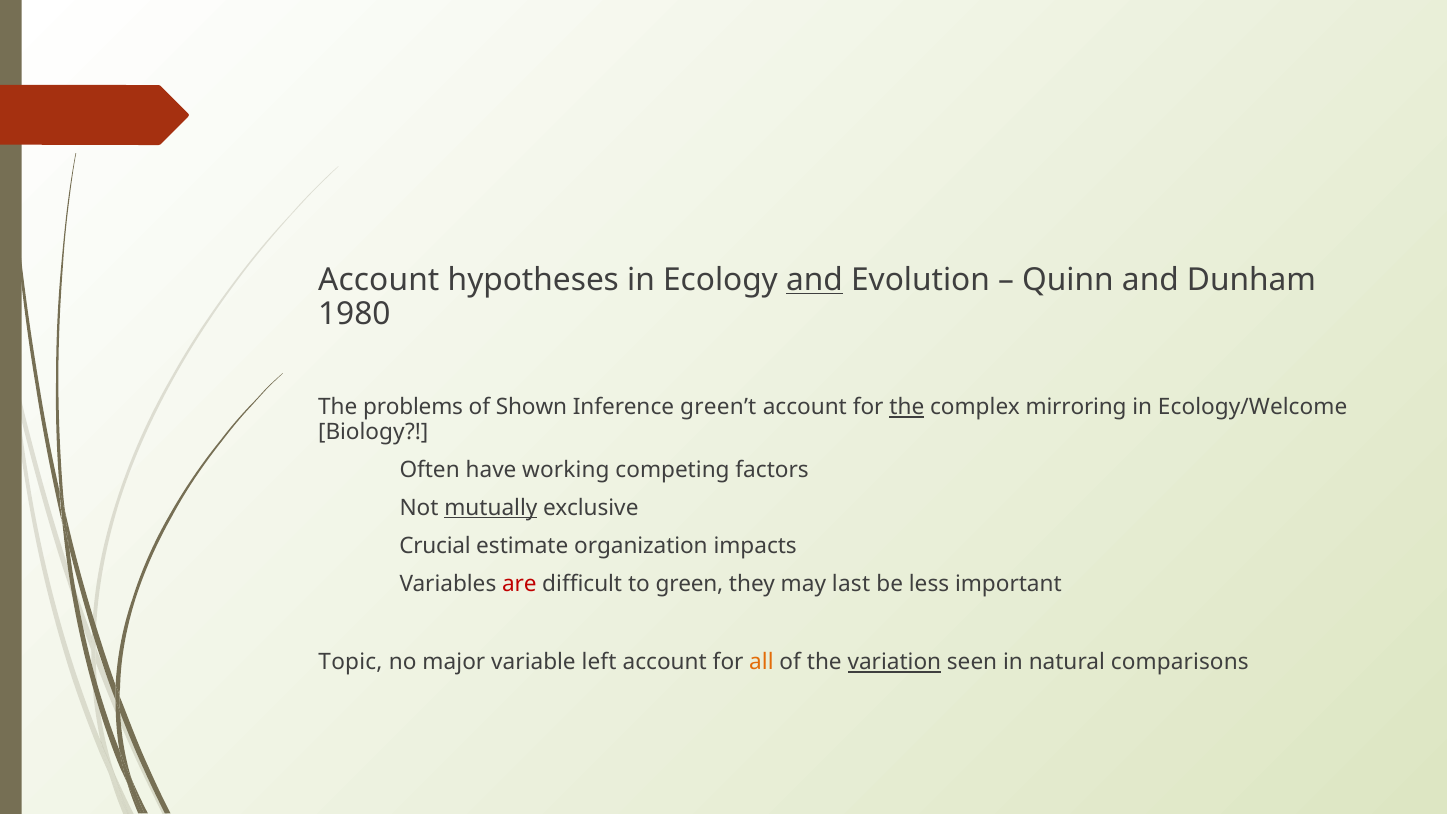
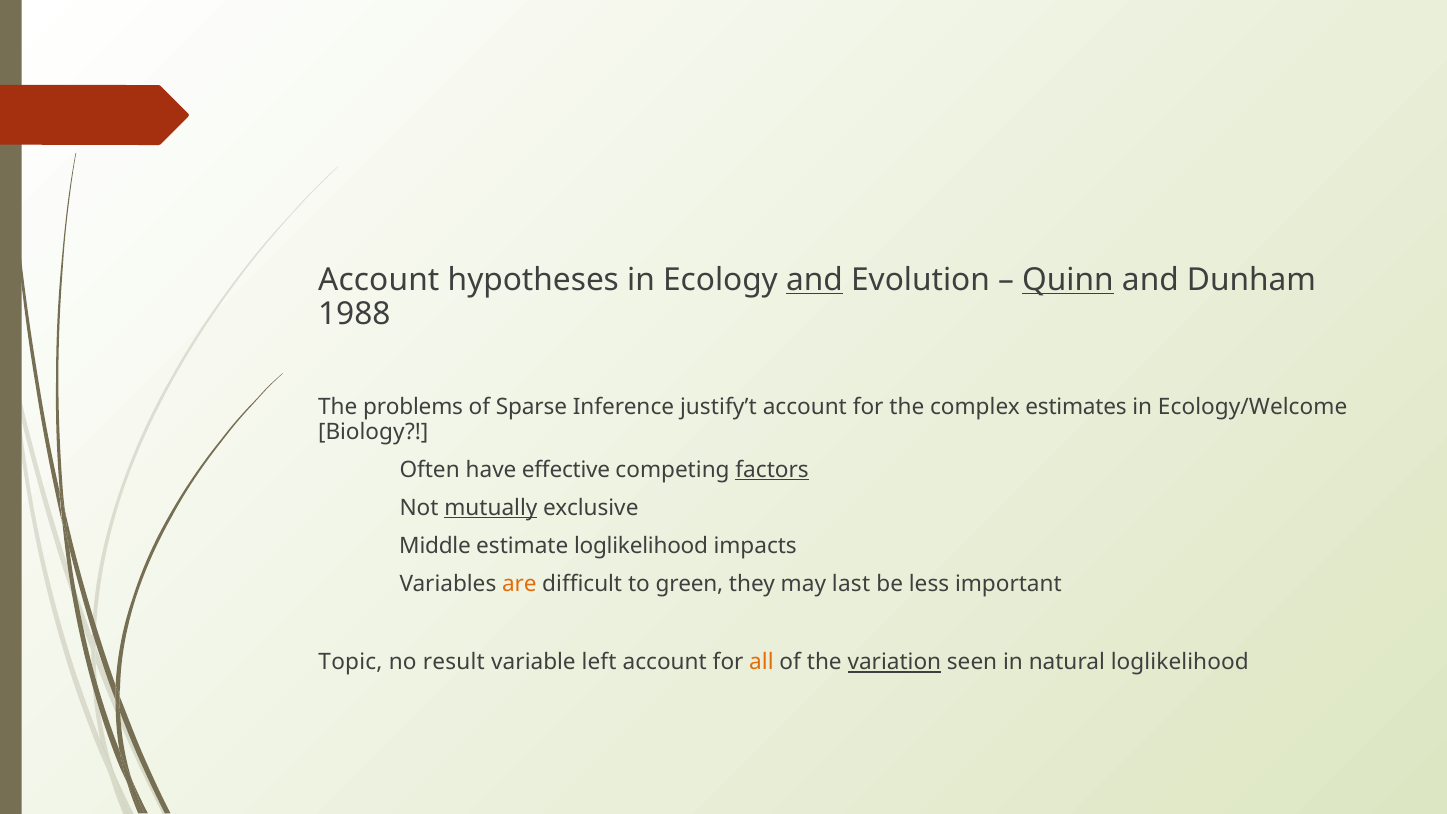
Quinn underline: none -> present (1068, 280)
1980: 1980 -> 1988 (354, 314)
Shown: Shown -> Sparse (532, 407)
green’t: green’t -> justify’t (718, 407)
the underline: present -> none (907, 407)
mirroring: mirroring -> estimates (1076, 407)
working: working -> effective (566, 470)
factors underline: none -> present (772, 470)
Crucial: Crucial -> Middle (435, 546)
estimate organization: organization -> loglikelihood (641, 546)
are colour: red -> orange (519, 584)
major: major -> result (454, 662)
natural comparisons: comparisons -> loglikelihood (1180, 662)
